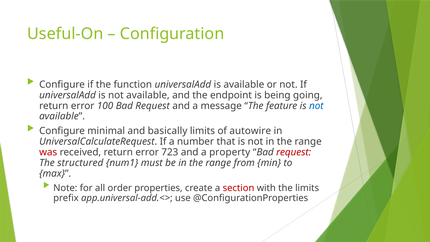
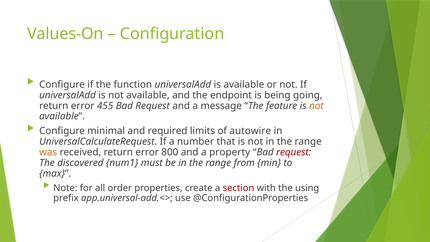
Useful-On: Useful-On -> Values-On (65, 34)
100: 100 -> 455 (105, 106)
not colour: blue -> orange (316, 106)
basically: basically -> required (168, 131)
was colour: red -> orange (48, 152)
723: 723 -> 800 (170, 152)
structured: structured -> discovered (80, 163)
the limits: limits -> using (307, 188)
